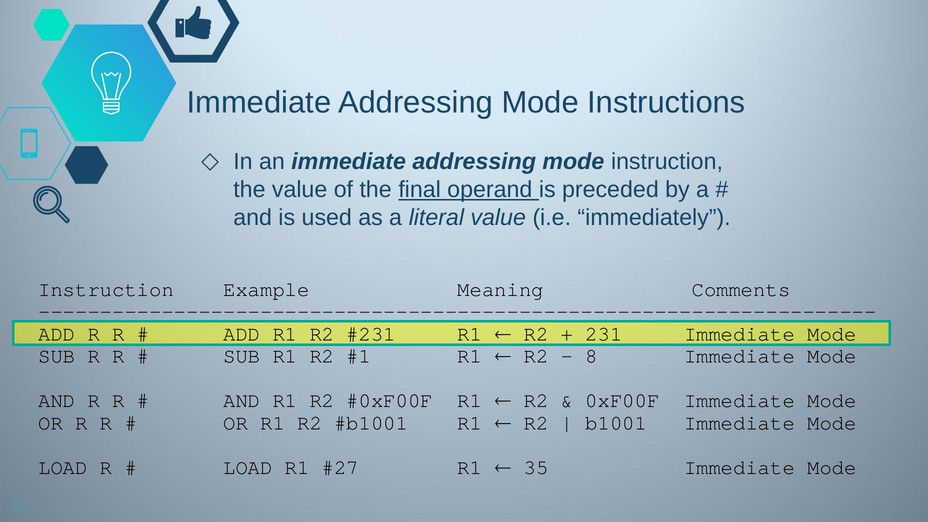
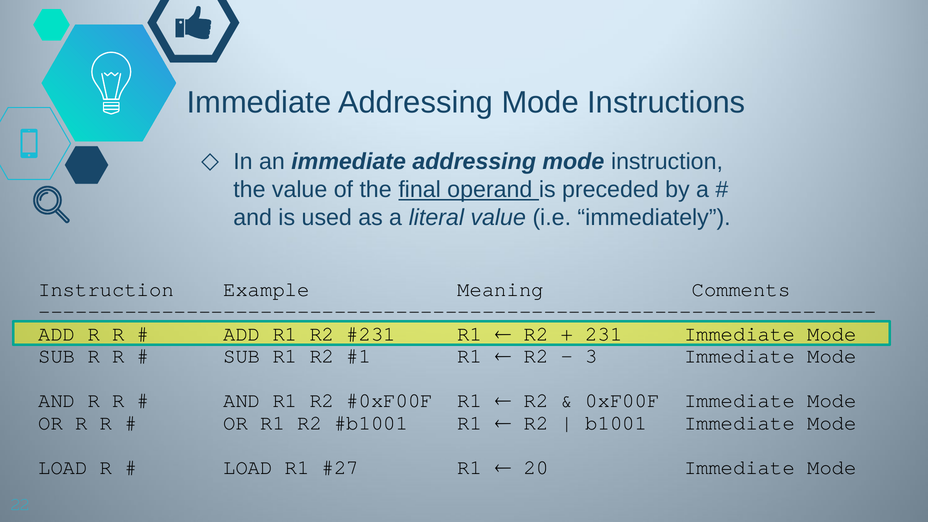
8: 8 -> 3 (592, 356)
35: 35 -> 20 (536, 467)
